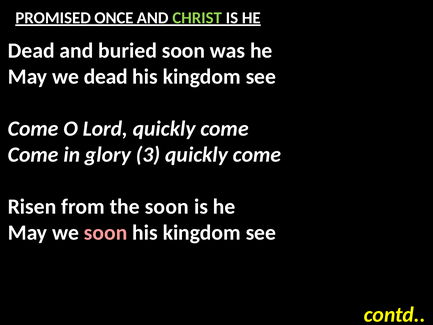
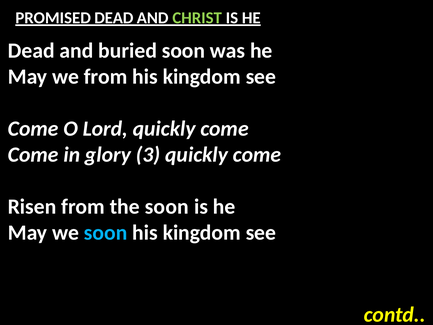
PROMISED ONCE: ONCE -> DEAD (114, 18)
we dead: dead -> from (106, 77)
soon colour: pink -> light blue (106, 232)
